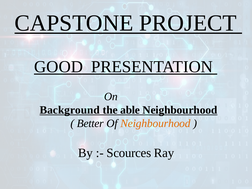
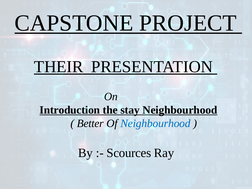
GOOD: GOOD -> THEIR (59, 67)
Background: Background -> Introduction (70, 110)
able: able -> stay (130, 110)
Neighbourhood colour: orange -> blue (156, 123)
